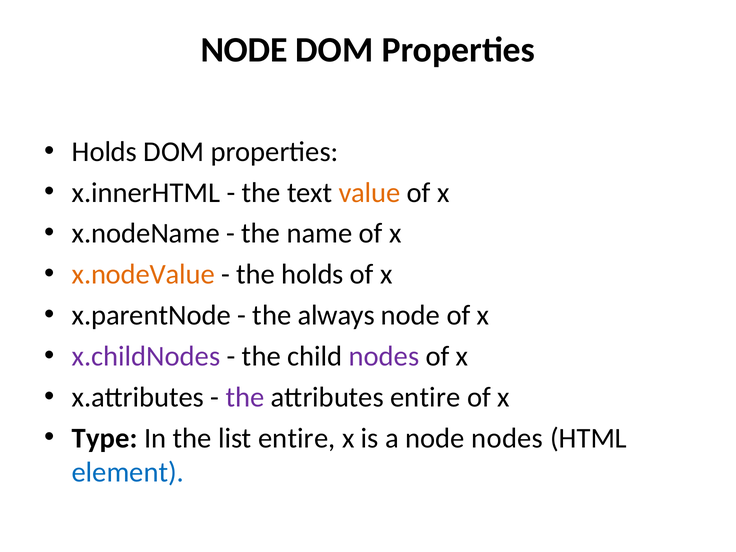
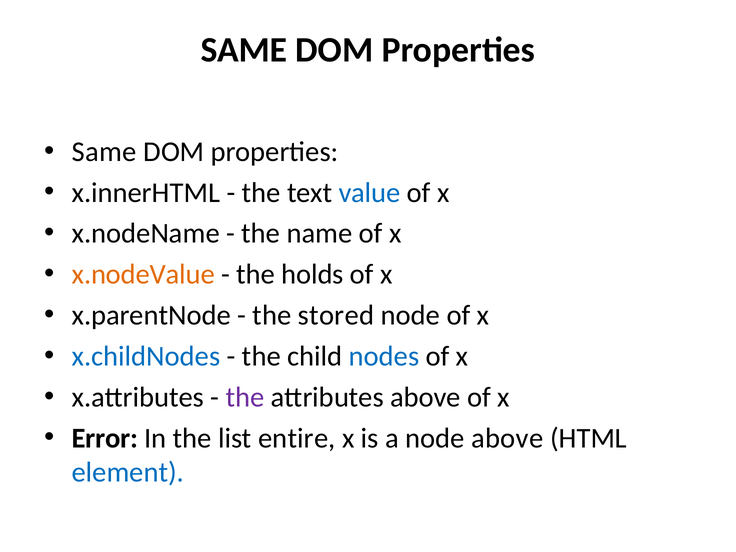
NODE: NODE -> SAME (244, 50)
Holds: Holds -> Same (104, 152)
value colour: orange -> blue (370, 193)
always: always -> stored (336, 315)
x.childNodes colour: purple -> blue (146, 356)
nodes colour: purple -> blue (384, 356)
attributes entire: entire -> above (425, 397)
Type: Type -> Error (105, 438)
node nodes: nodes -> above (507, 438)
